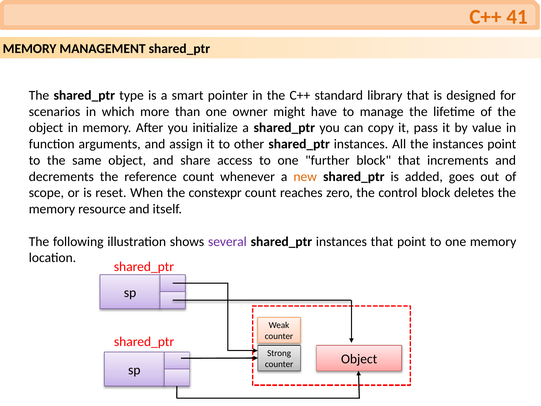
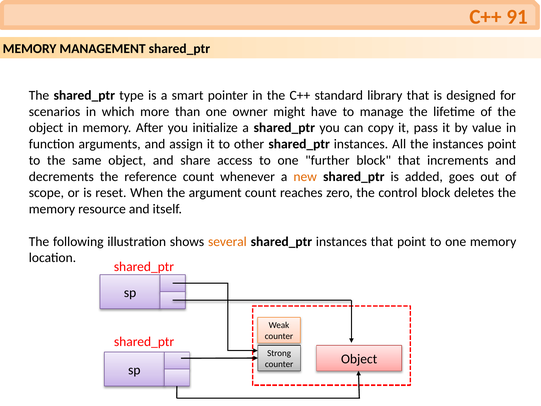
41: 41 -> 91 (517, 17)
constexpr: constexpr -> argument (215, 193)
several colour: purple -> orange (227, 241)
